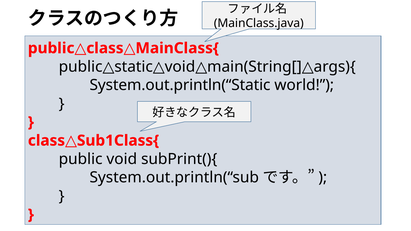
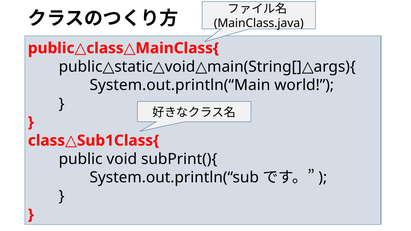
System.out.println(“Static: System.out.println(“Static -> System.out.println(“Main (180, 85)
